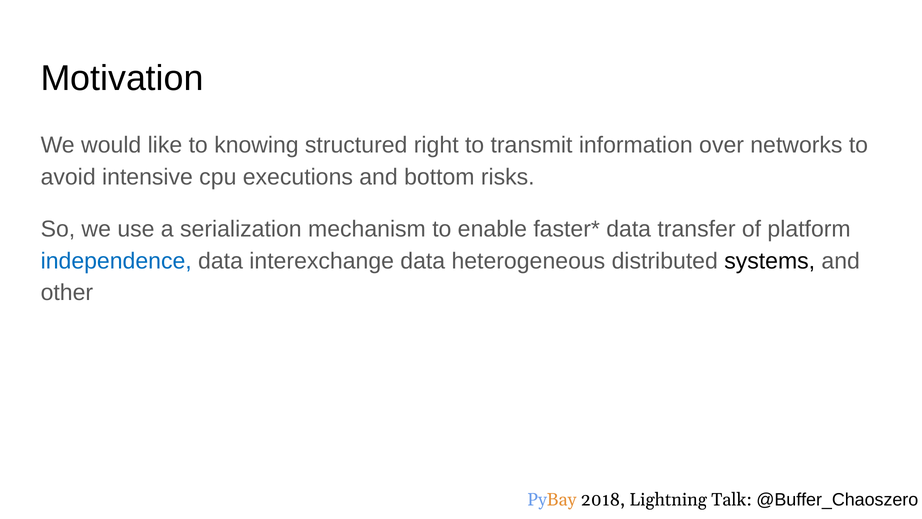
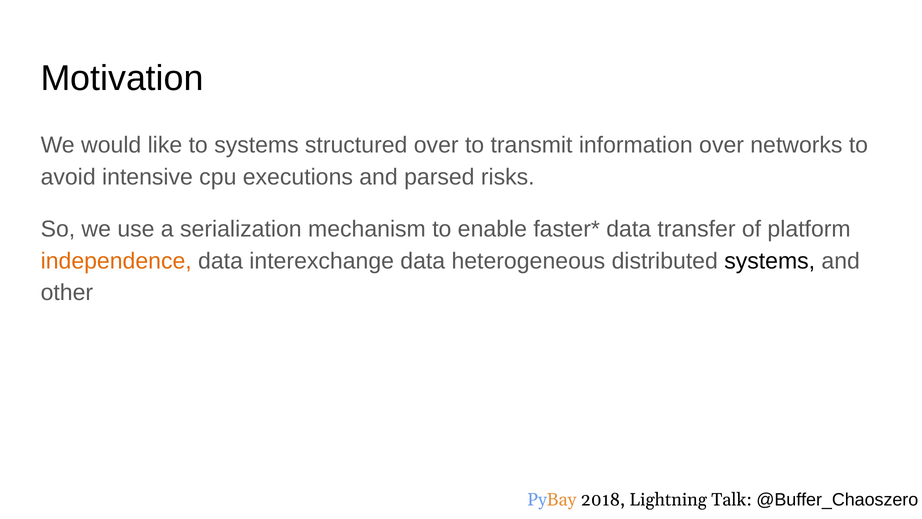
to knowing: knowing -> systems (256, 145)
structured right: right -> over (436, 145)
bottom: bottom -> parsed (439, 177)
independence colour: blue -> orange (116, 261)
